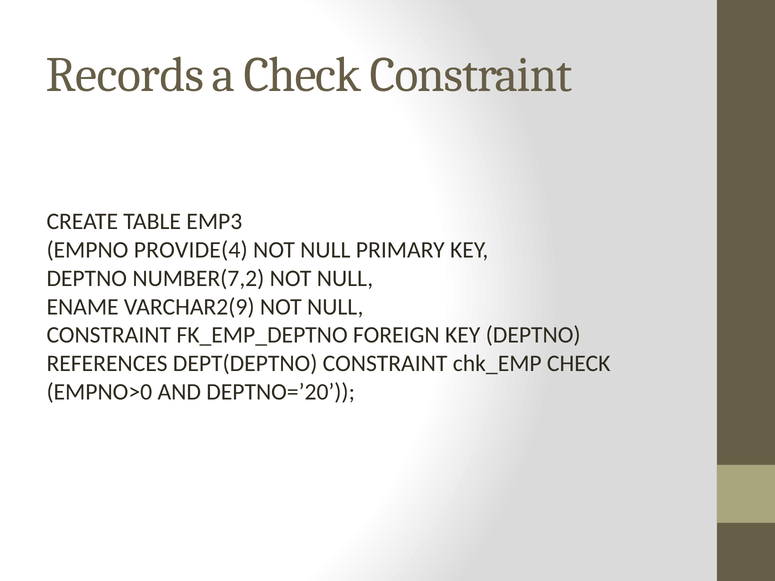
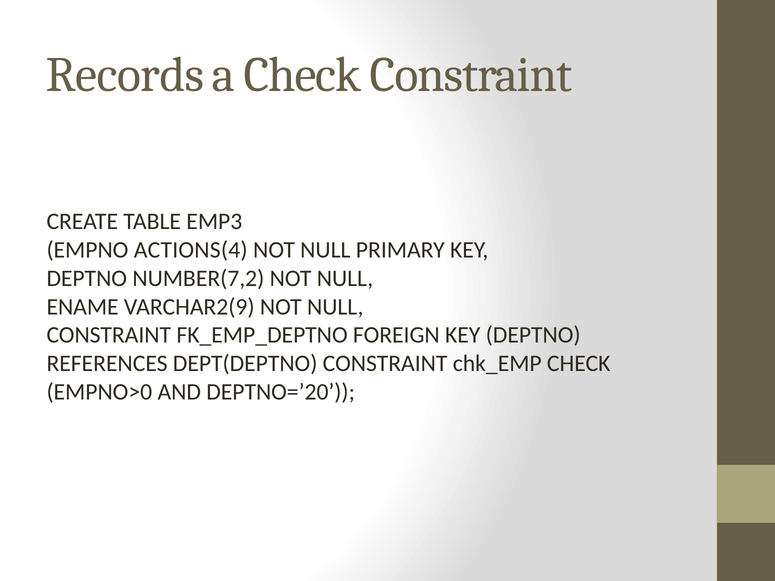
PROVIDE(4: PROVIDE(4 -> ACTIONS(4 (191, 250)
